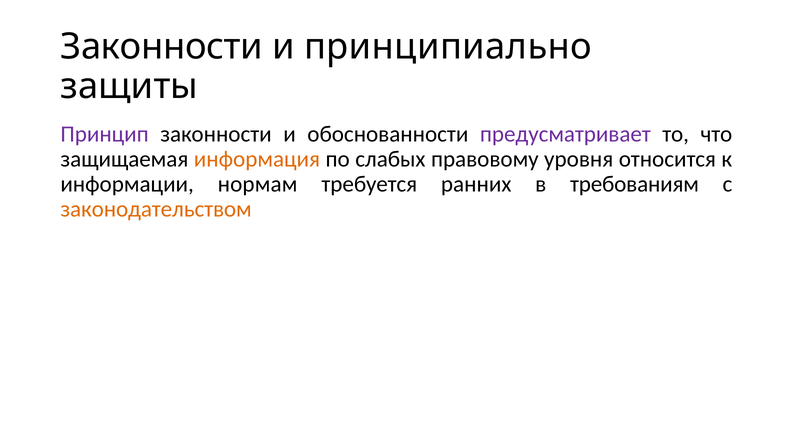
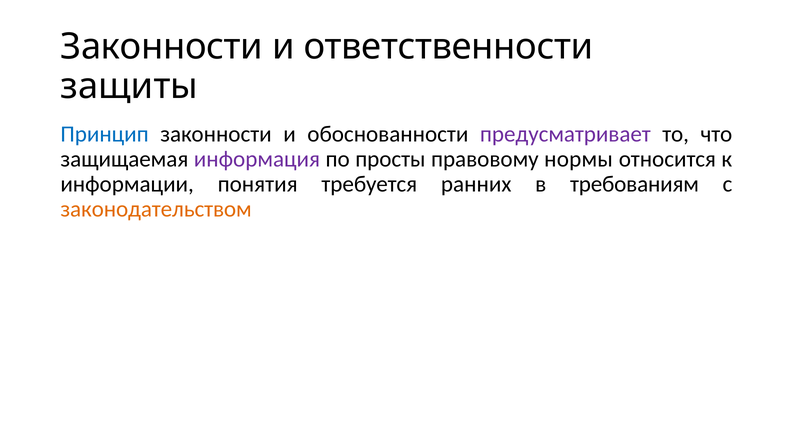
принципиально: принципиально -> ответственности (448, 47)
Принцип colour: purple -> blue (105, 134)
информация colour: orange -> purple (257, 159)
слабых: слабых -> просты (390, 159)
уровня: уровня -> нормы (579, 159)
нормам: нормам -> понятия (258, 184)
